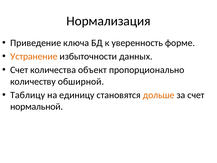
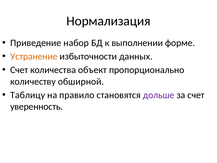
ключа: ключа -> набор (76, 43)
уверенность: уверенность -> выполнении (137, 43)
единицу: единицу -> правило (77, 95)
дольше colour: orange -> purple (159, 95)
нормальной: нормальной -> уверенность (37, 106)
